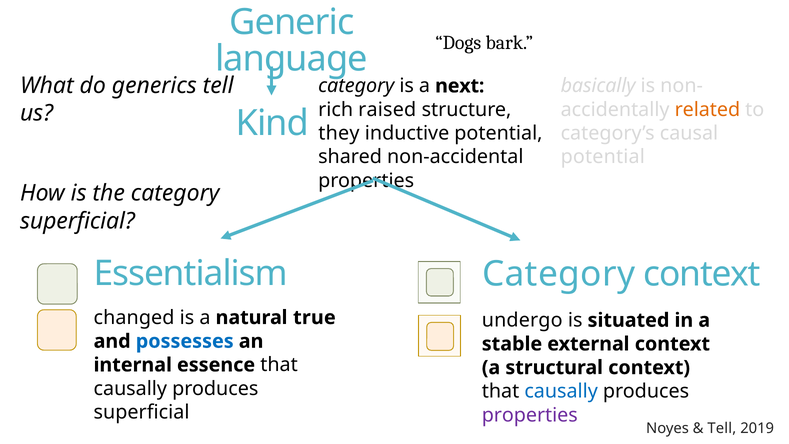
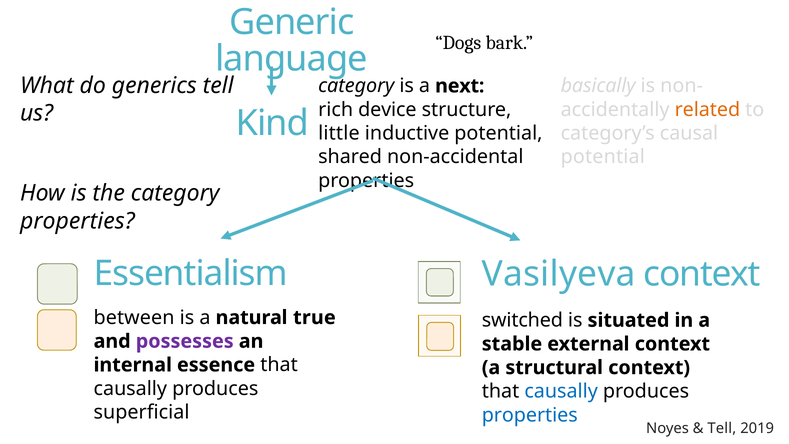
raised: raised -> device (387, 110)
they: they -> little (339, 133)
superficial: superficial -> properties (77, 221)
Category: Category -> Vasilyeva (559, 274)
changed: changed -> between (134, 317)
undergo: undergo -> switched (522, 320)
possesses colour: blue -> purple (185, 341)
properties colour: purple -> blue (530, 415)
